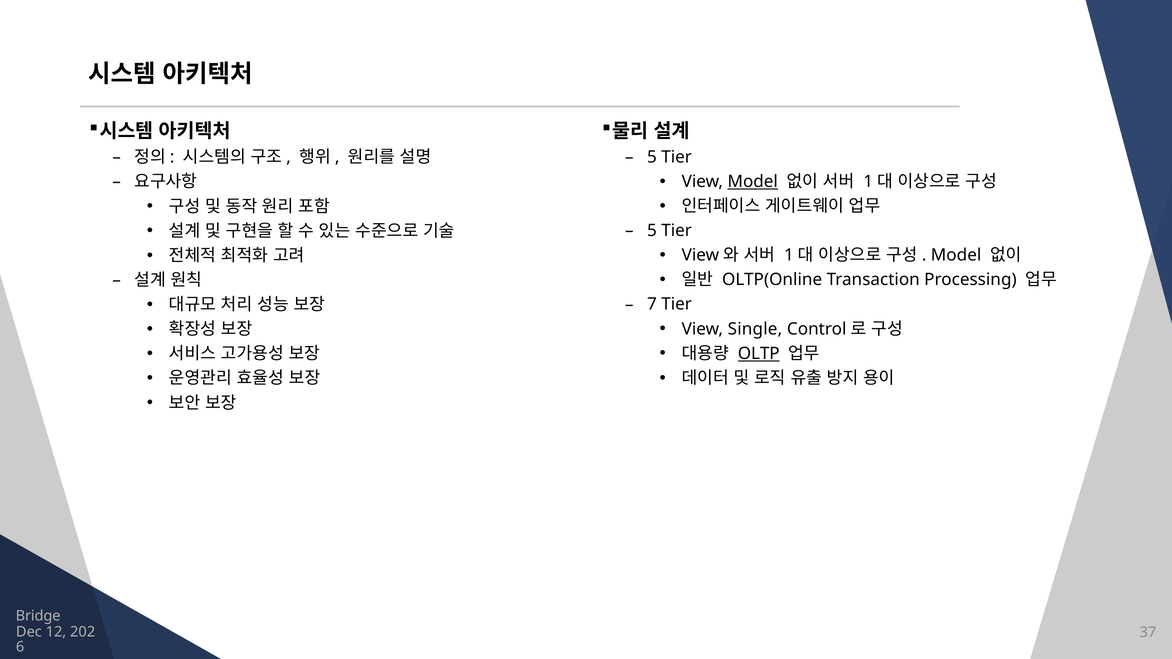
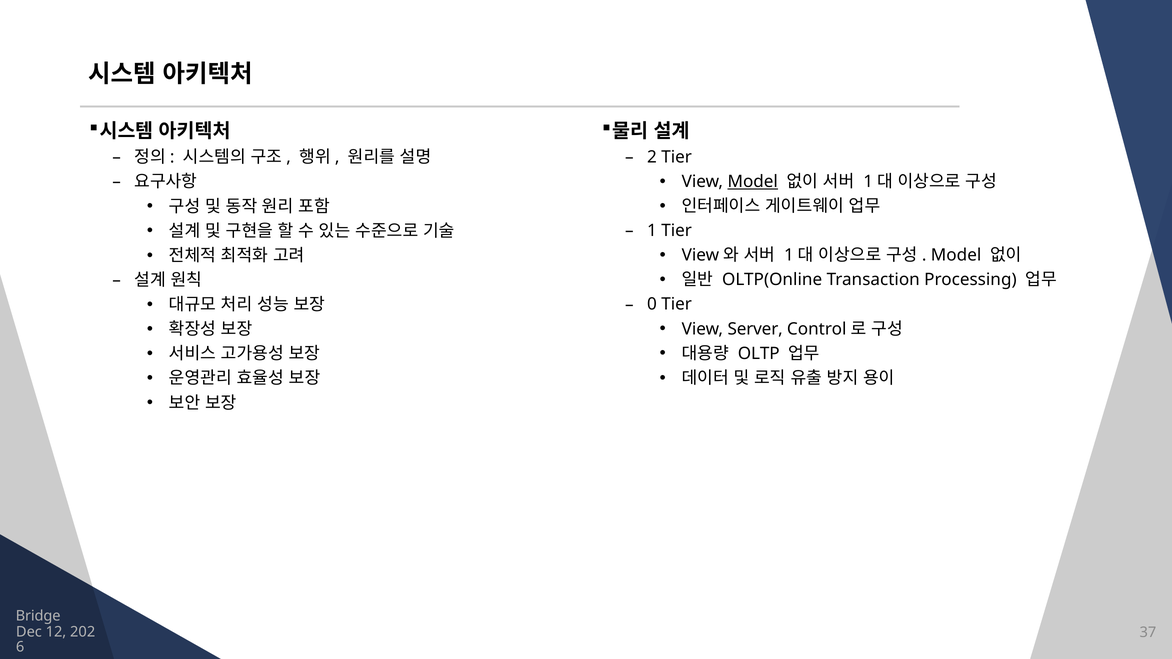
5: 5 -> 2 (652, 157)
5: 5 -> 1 (652, 231)
7: 7 -> 0 (652, 304)
Single: Single -> Server (755, 329)
OLTP underline: present -> none (759, 354)
